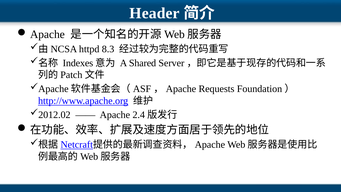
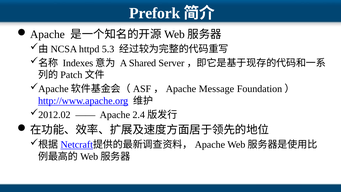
Header: Header -> Prefork (155, 13)
8.3: 8.3 -> 5.3 (108, 49)
Requests: Requests -> Message (216, 89)
